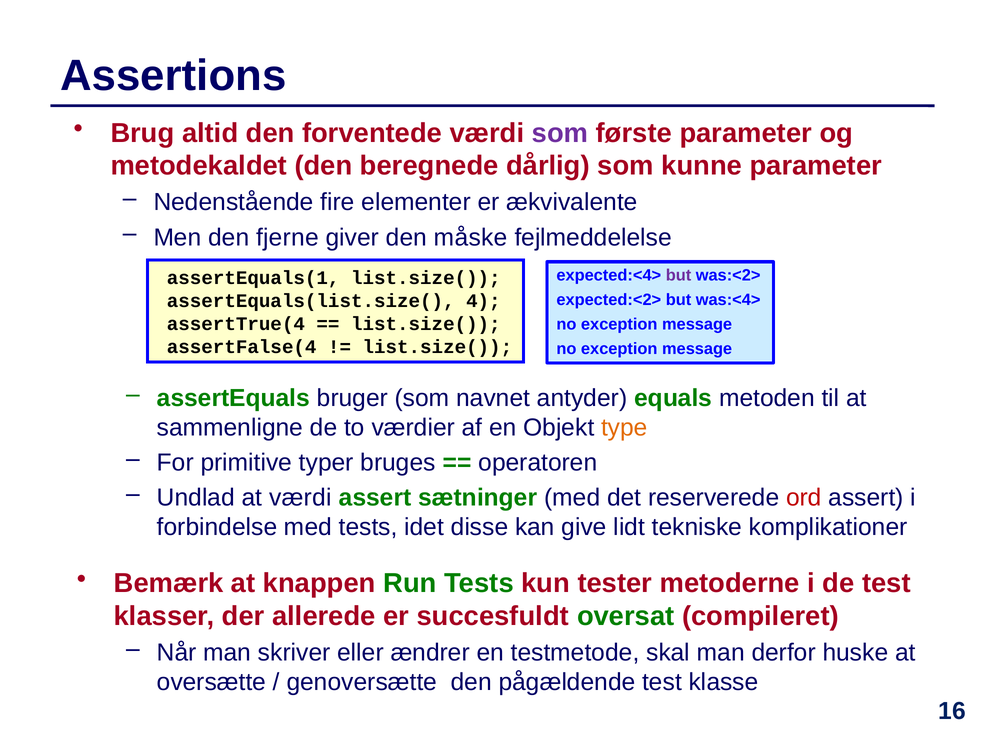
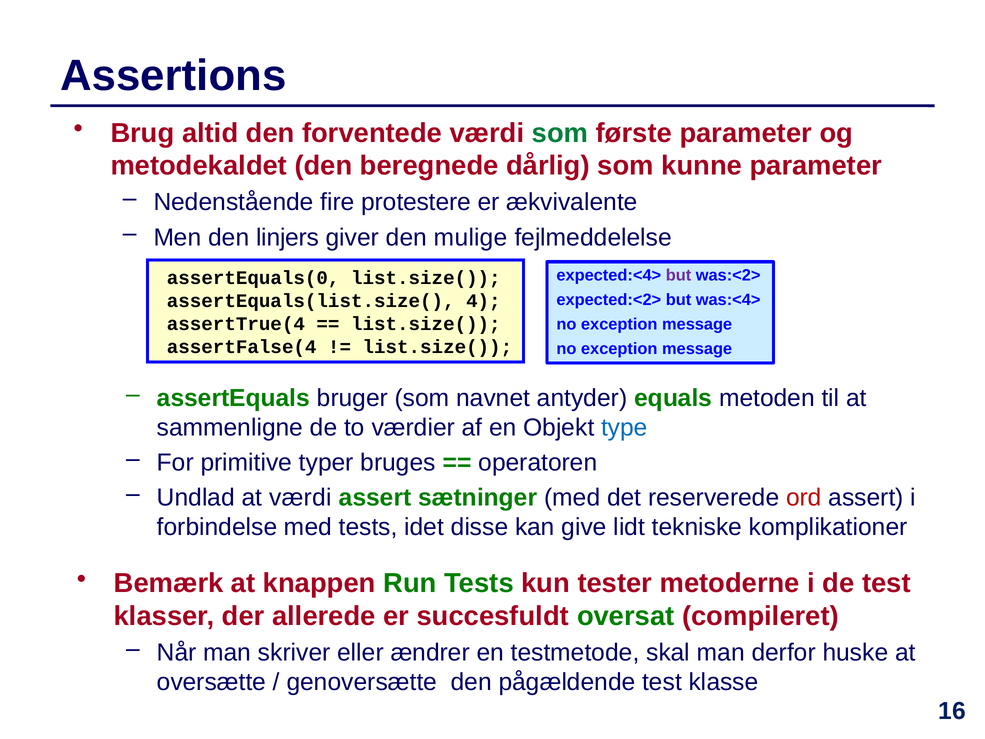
som colour: purple -> green (560, 133)
elementer: elementer -> protestere (416, 202)
fjerne: fjerne -> linjers (288, 237)
måske: måske -> mulige (471, 237)
assertEquals(1: assertEquals(1 -> assertEquals(0 (253, 278)
type colour: orange -> blue (624, 428)
